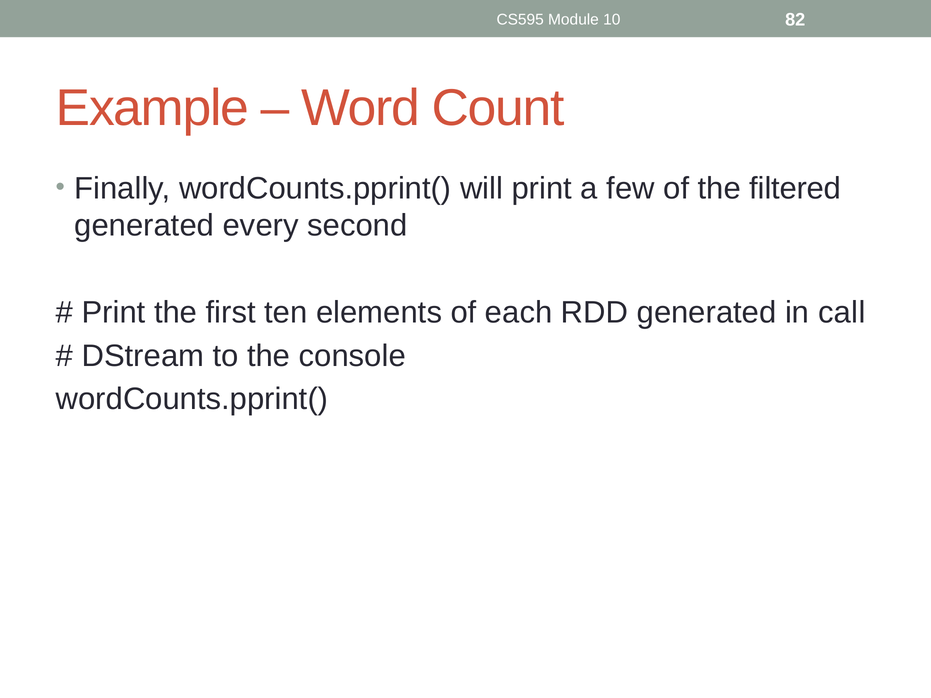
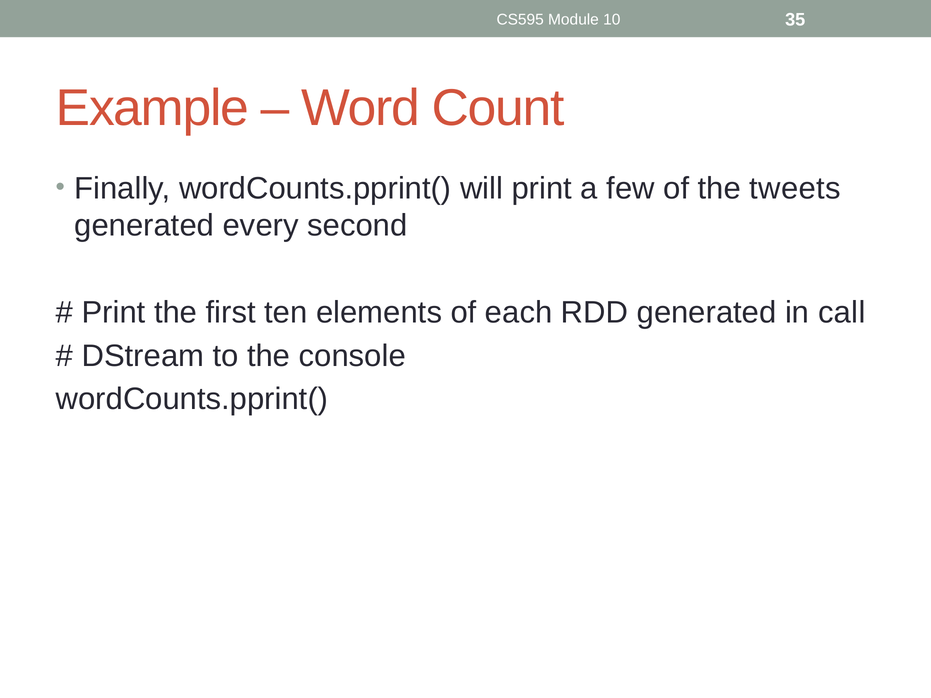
82: 82 -> 35 (795, 20)
filtered: filtered -> tweets (795, 188)
